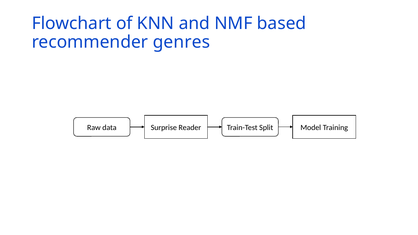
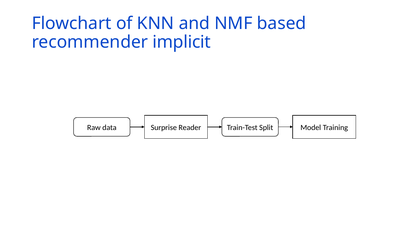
genres: genres -> implicit (182, 42)
